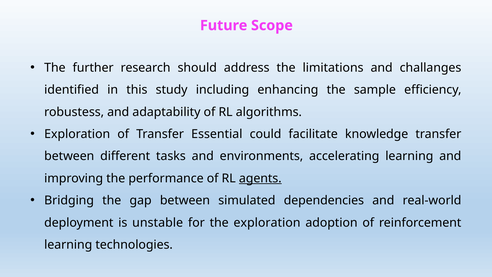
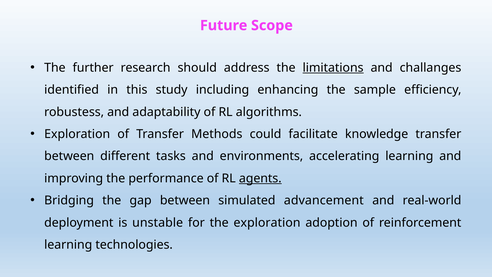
limitations underline: none -> present (333, 68)
Essential: Essential -> Methods (217, 134)
dependencies: dependencies -> advancement (324, 200)
